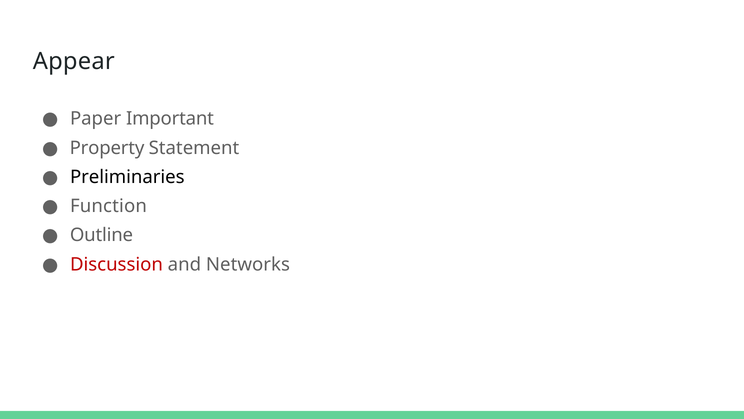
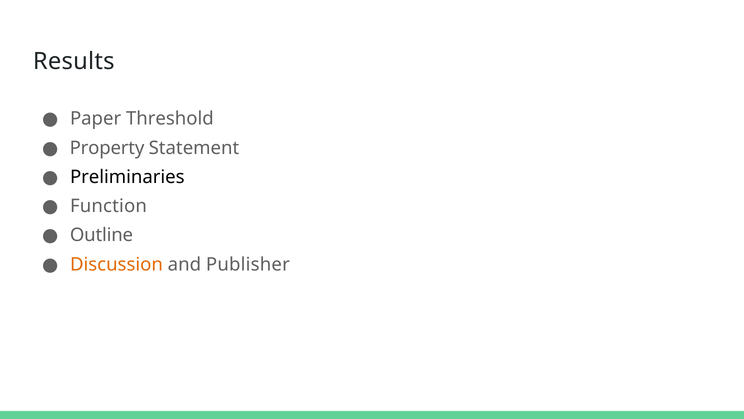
Appear: Appear -> Results (74, 61)
Important: Important -> Threshold (170, 119)
Discussion colour: red -> orange (116, 264)
Networks: Networks -> Publisher (248, 264)
